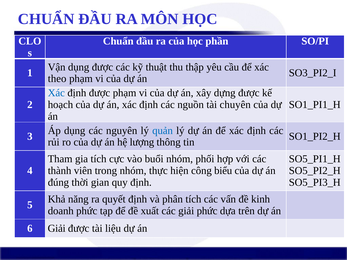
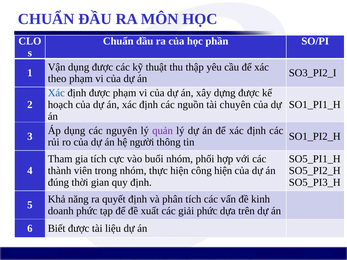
quản colour: blue -> purple (163, 131)
lượng: lượng -> người (142, 142)
công biểu: biểu -> hiện (223, 171)
6 Giải: Giải -> Biết (57, 229)
